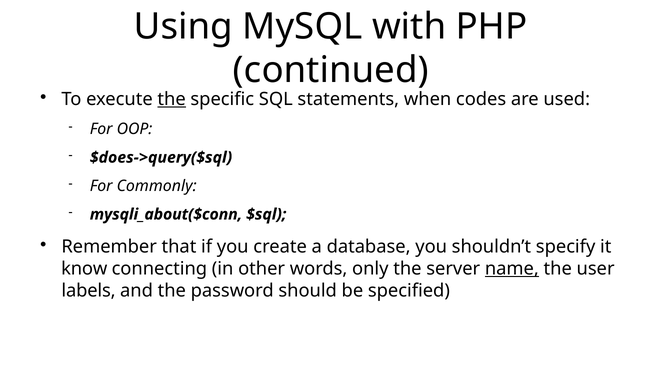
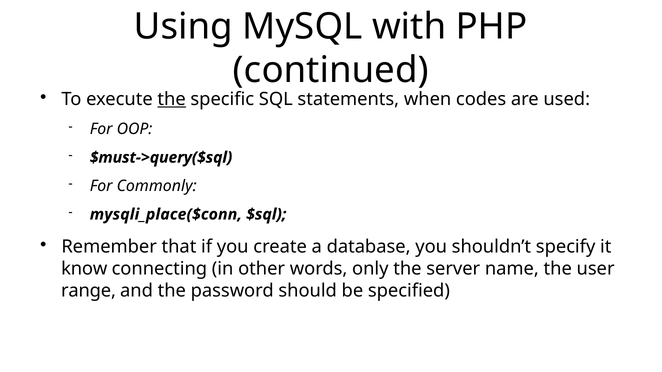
$does->query($sql: $does->query($sql -> $must->query($sql (161, 158)
mysqli_about($conn: mysqli_about($conn -> mysqli_place($conn (166, 215)
name underline: present -> none (512, 269)
labels: labels -> range (89, 291)
